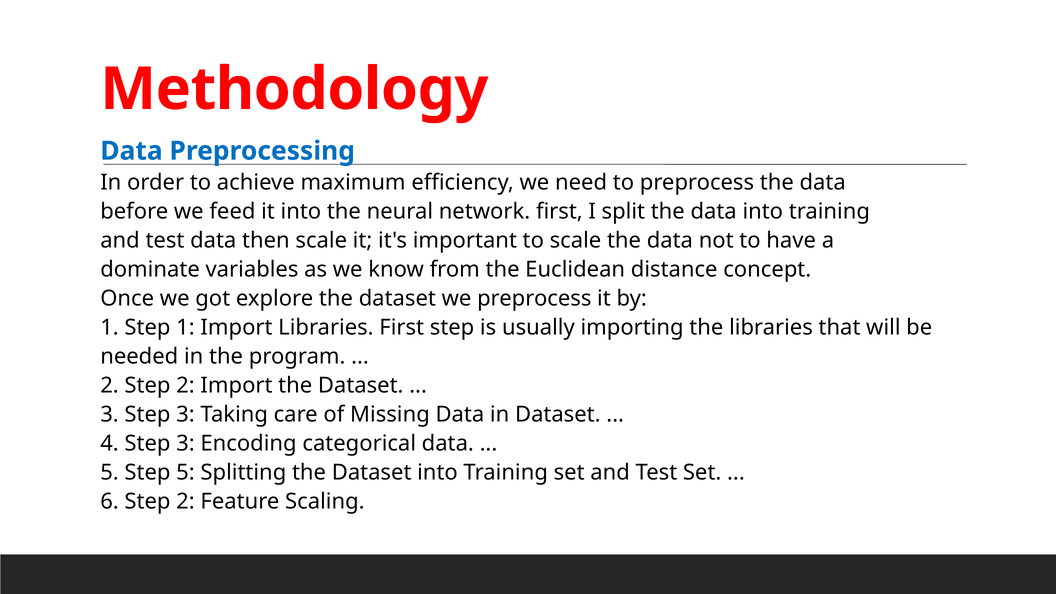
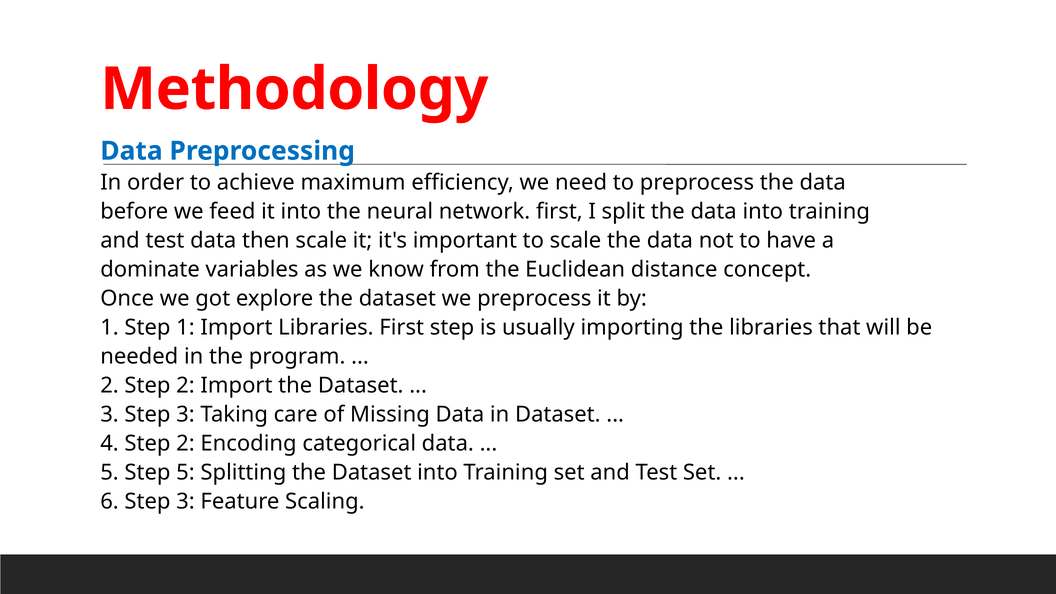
4 Step 3: 3 -> 2 (185, 444)
6 Step 2: 2 -> 3 (185, 502)
